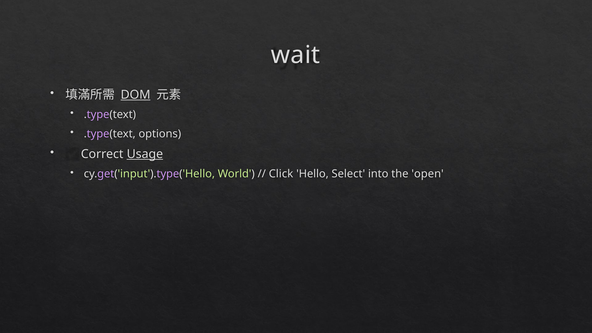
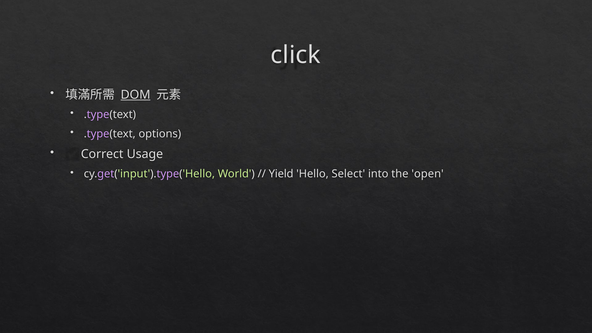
wait: wait -> click (296, 55)
Usage underline: present -> none (145, 154)
Click: Click -> Yield (281, 174)
